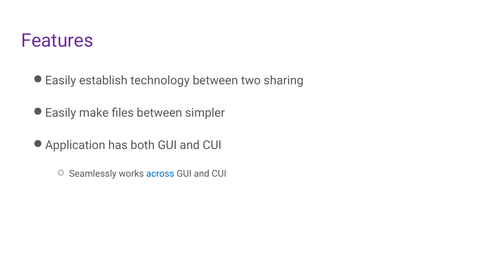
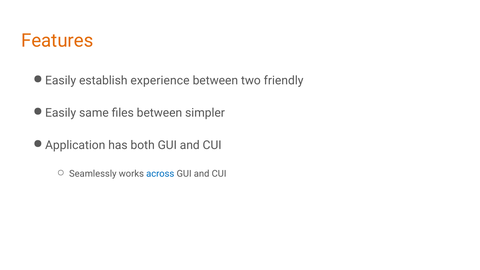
Features colour: purple -> orange (57, 41)
technology: technology -> experience (160, 81)
sharing: sharing -> friendly (284, 81)
make: make -> same (94, 113)
